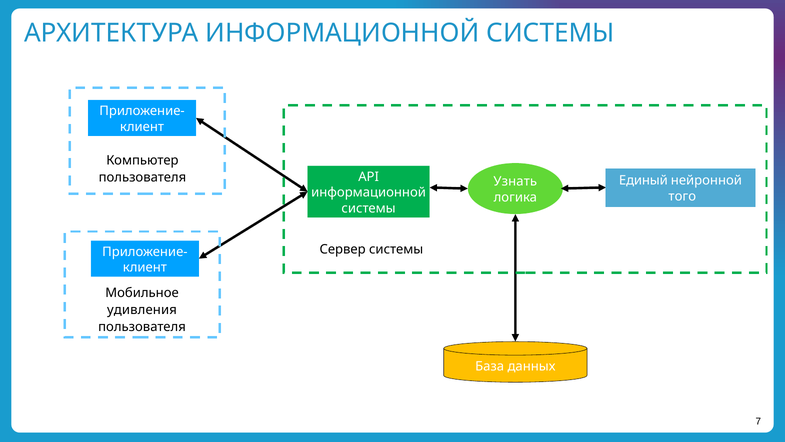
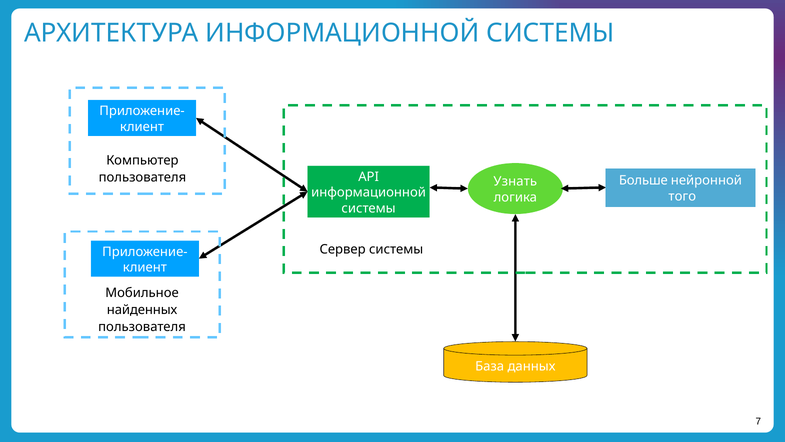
Единый: Единый -> Больше (643, 180)
удивления: удивления -> найденных (142, 310)
